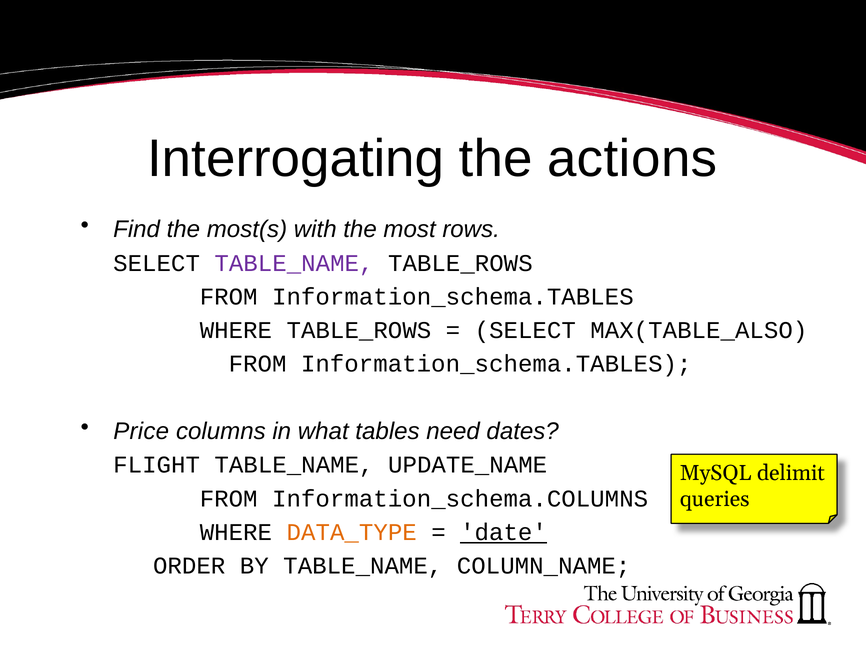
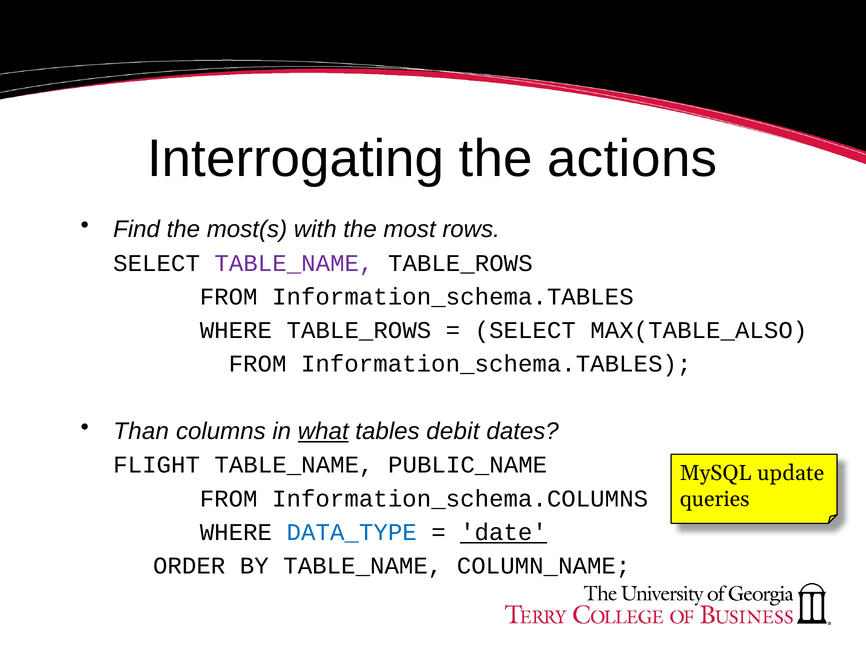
Price: Price -> Than (141, 432)
what underline: none -> present (323, 432)
need: need -> debit (453, 432)
UPDATE_NAME: UPDATE_NAME -> PUBLIC_NAME (468, 465)
delimit: delimit -> update (791, 473)
DATA_TYPE colour: orange -> blue (352, 533)
